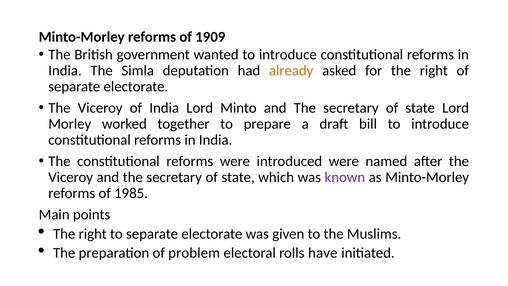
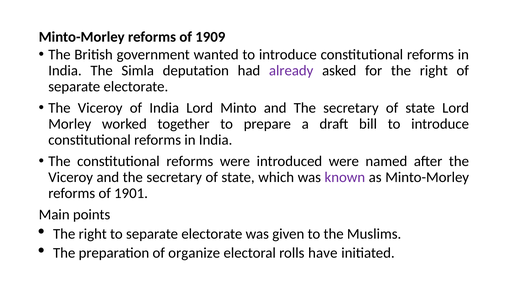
already colour: orange -> purple (291, 71)
1985: 1985 -> 1901 (131, 193)
problem: problem -> organize (194, 253)
